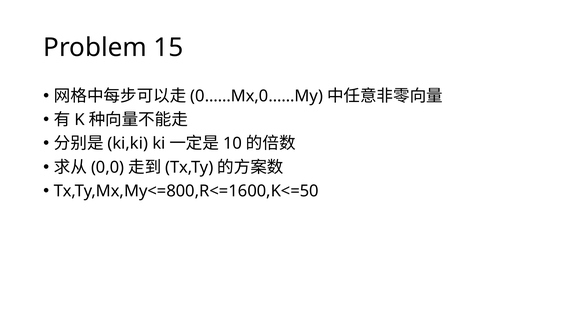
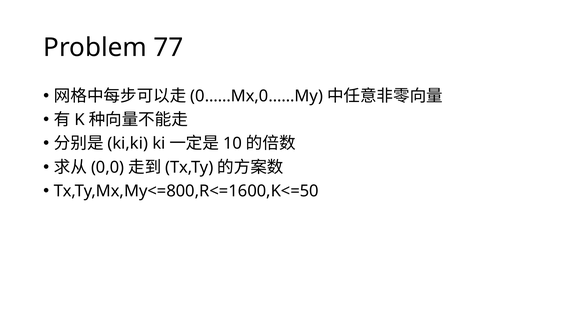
15: 15 -> 77 (168, 48)
